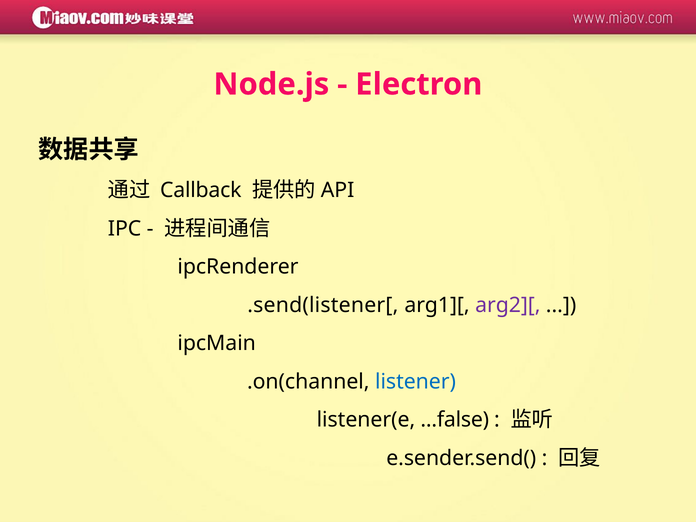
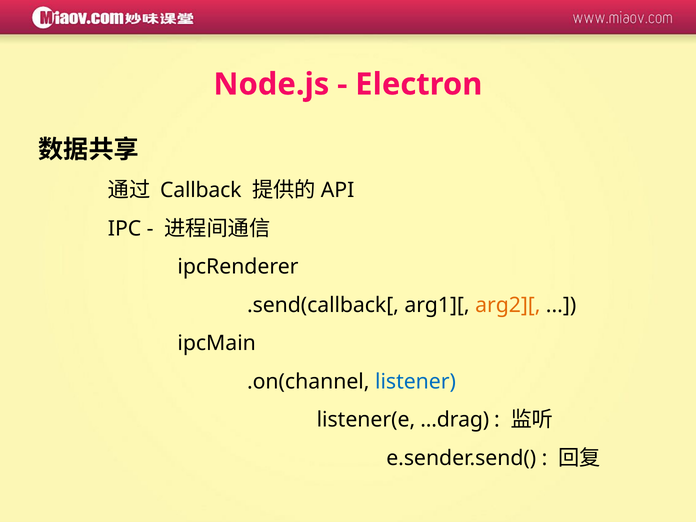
.send(listener[: .send(listener[ -> .send(callback[ (323, 305)
arg2][ colour: purple -> orange (508, 305)
...false: ...false -> ...drag (455, 420)
